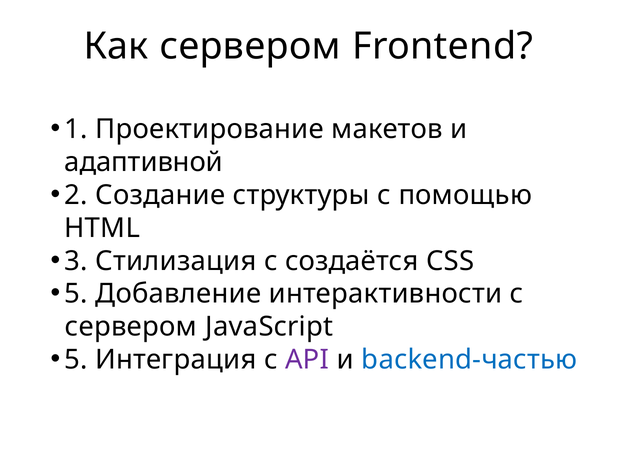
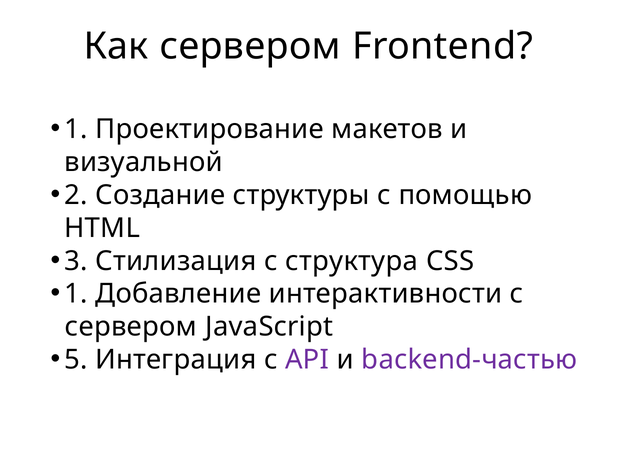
адаптивной: адаптивной -> визуальной (144, 162)
создаётся: создаётся -> структура (352, 261)
5: 5 -> 1 (76, 294)
backend-частью colour: blue -> purple (469, 360)
